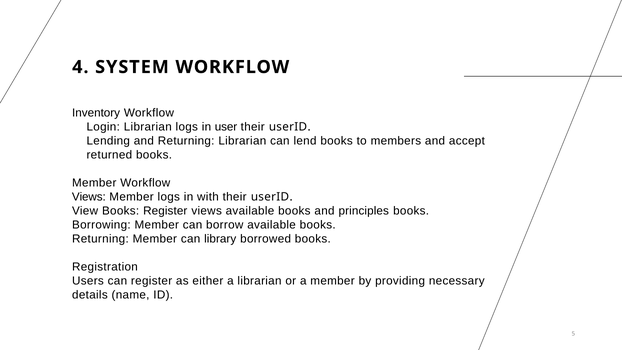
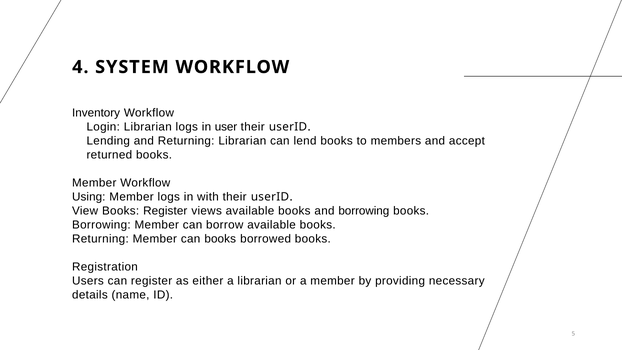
Views: Views -> Using (89, 197)
and principles: principles -> borrowing (364, 211)
can library: library -> books (220, 239)
